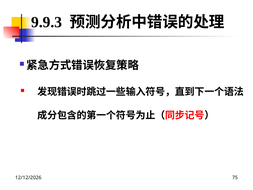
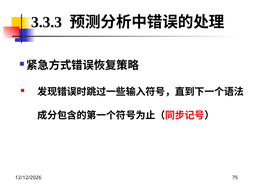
9.9.3: 9.9.3 -> 3.3.3 (47, 22)
